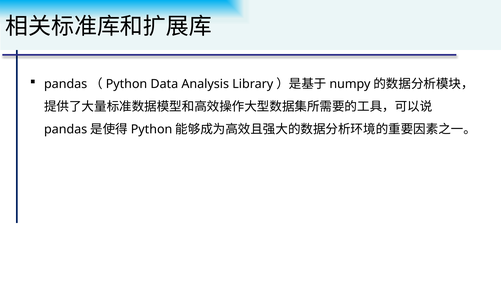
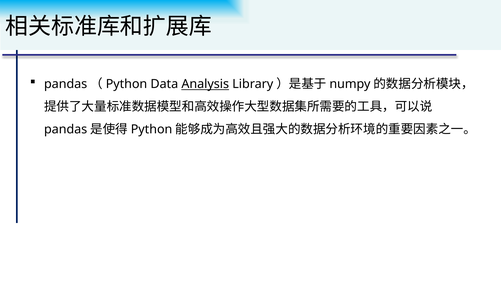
Analysis underline: none -> present (205, 84)
